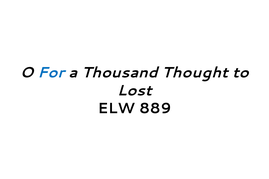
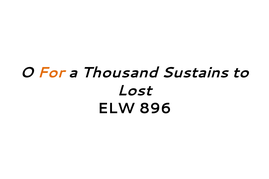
For colour: blue -> orange (51, 73)
Thought: Thought -> Sustains (195, 73)
889: 889 -> 896 (155, 109)
